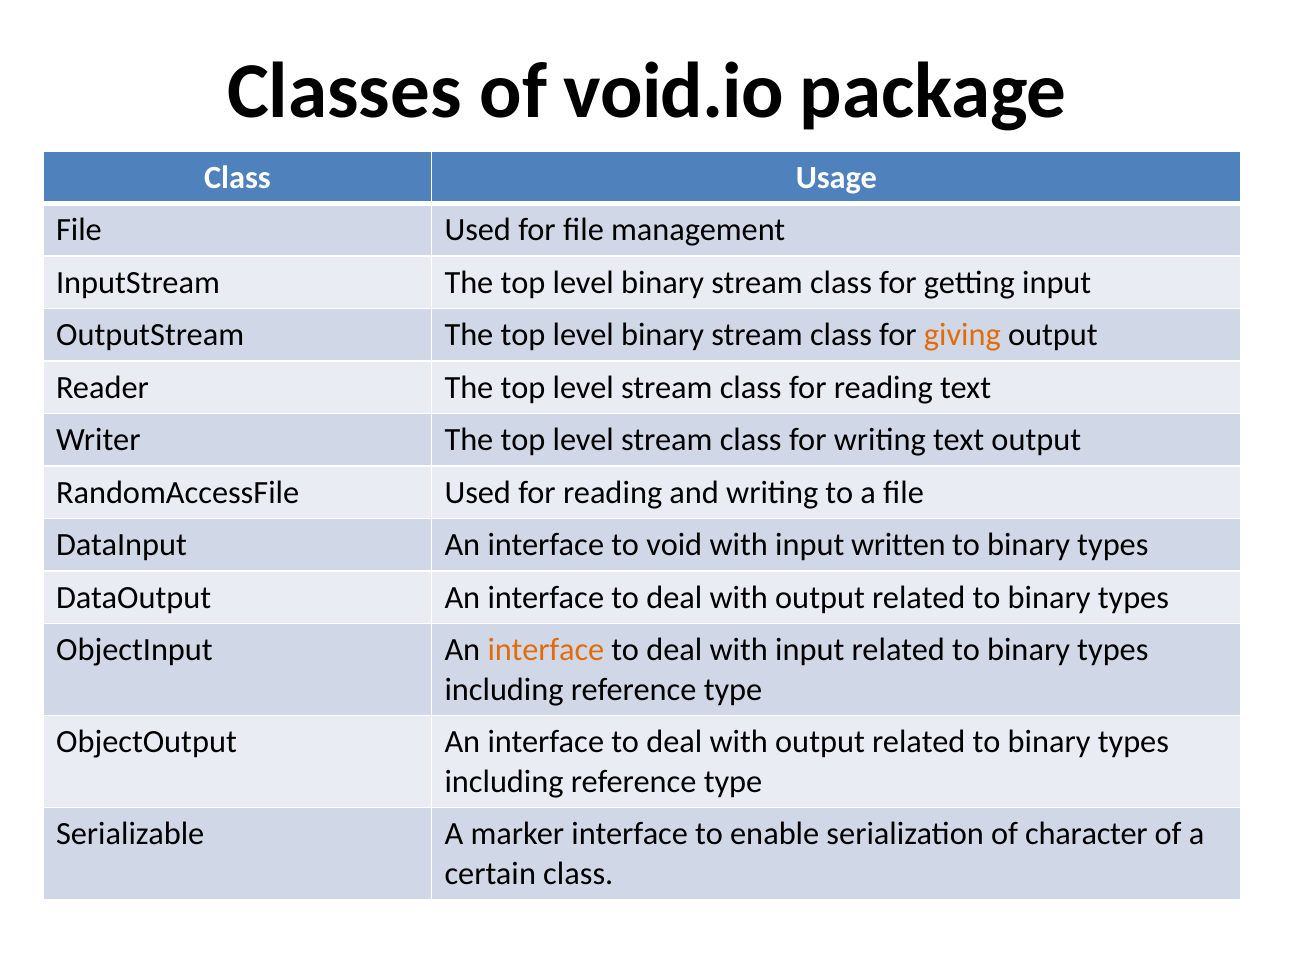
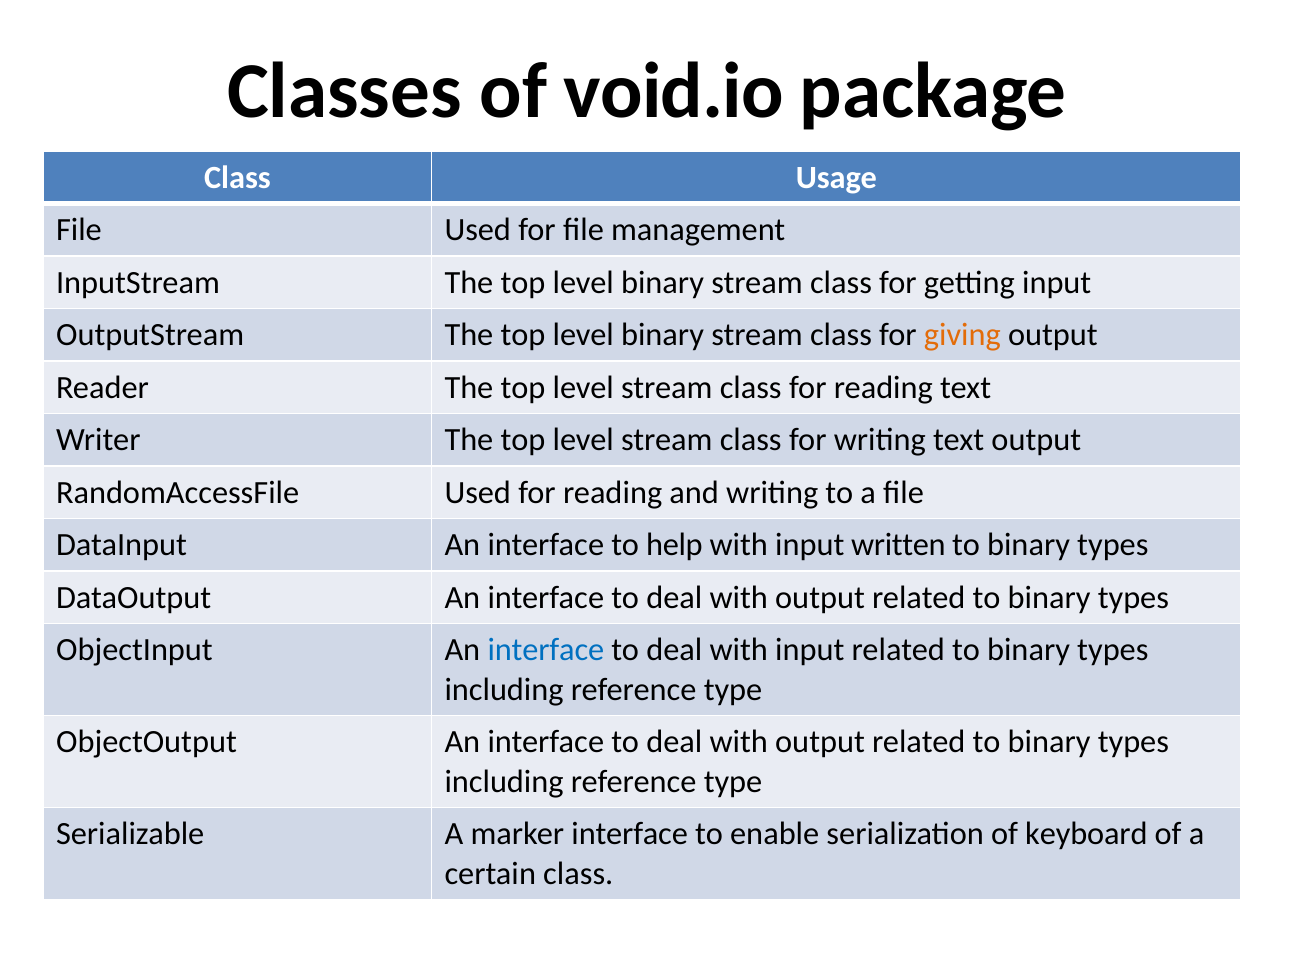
void: void -> help (674, 545)
interface colour: orange -> blue (546, 650)
character: character -> keyboard (1086, 834)
